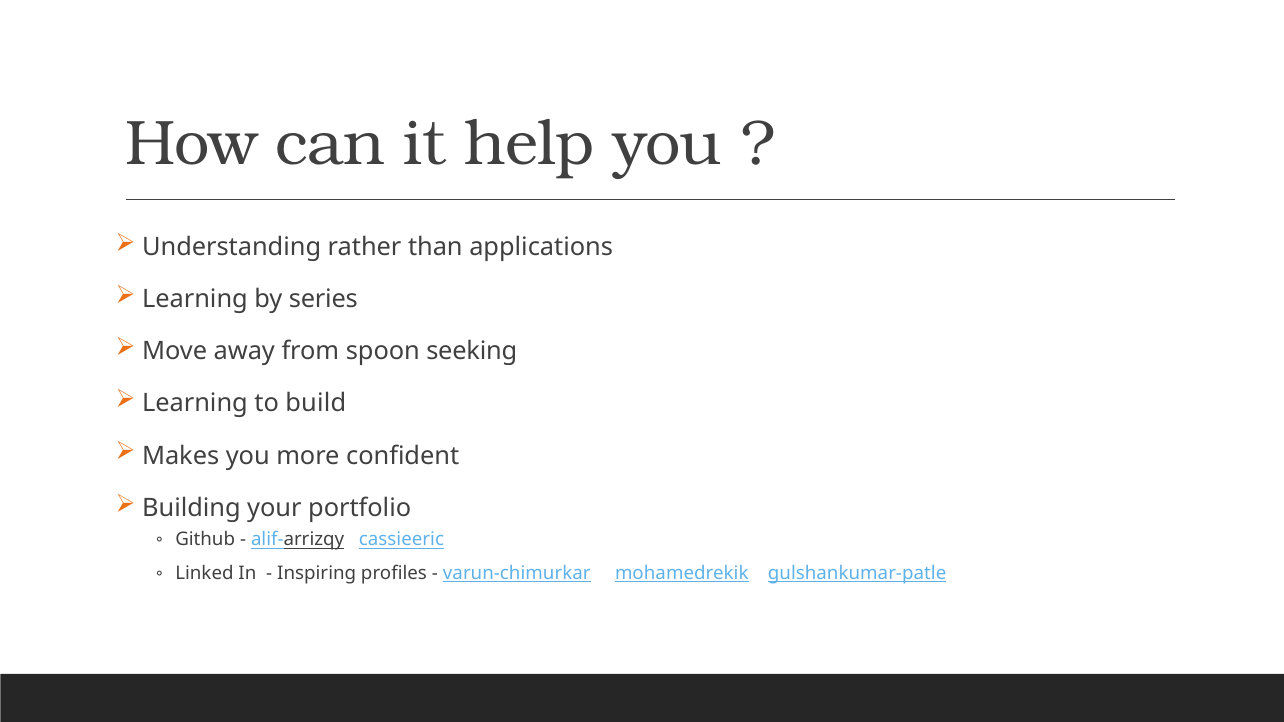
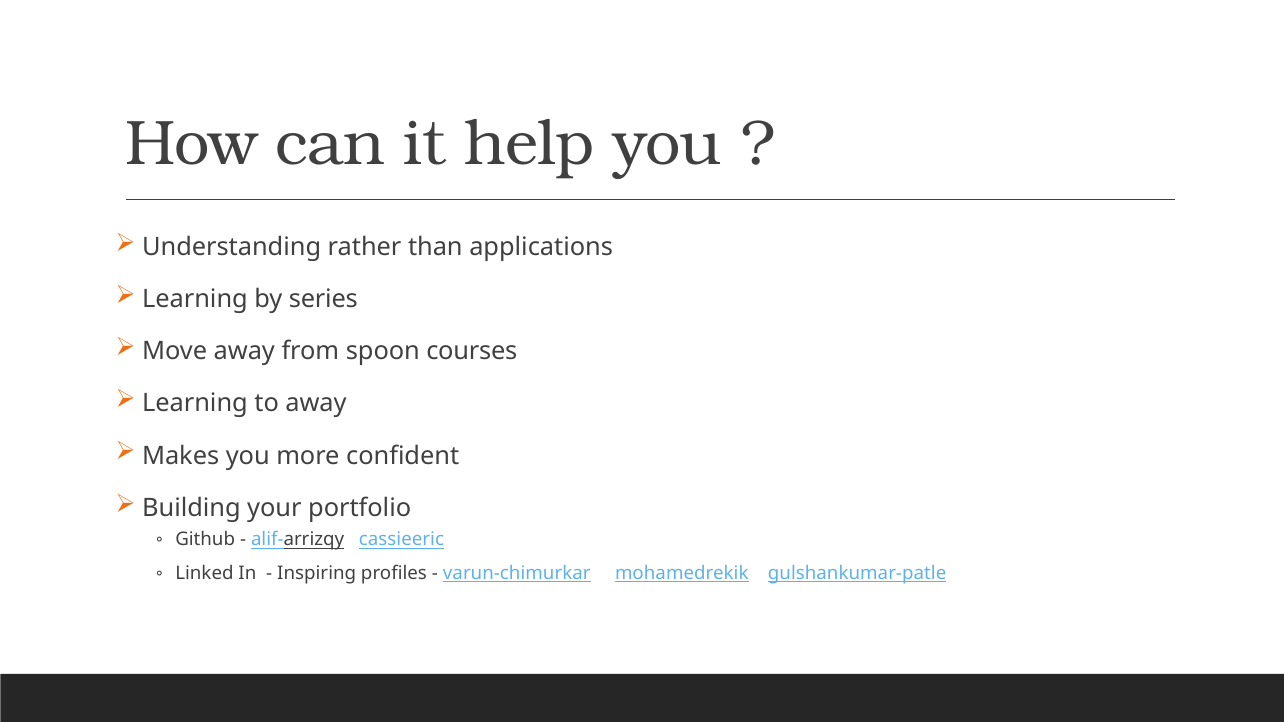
seeking: seeking -> courses (472, 351)
to build: build -> away (316, 404)
